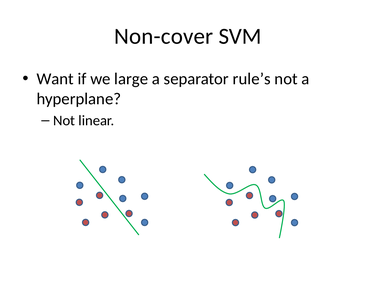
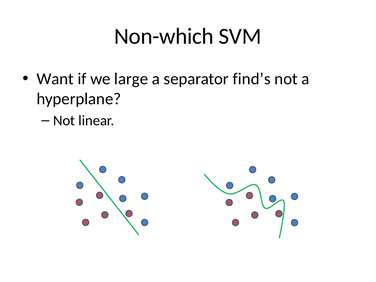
Non-cover: Non-cover -> Non-which (164, 36)
rule’s: rule’s -> find’s (252, 79)
